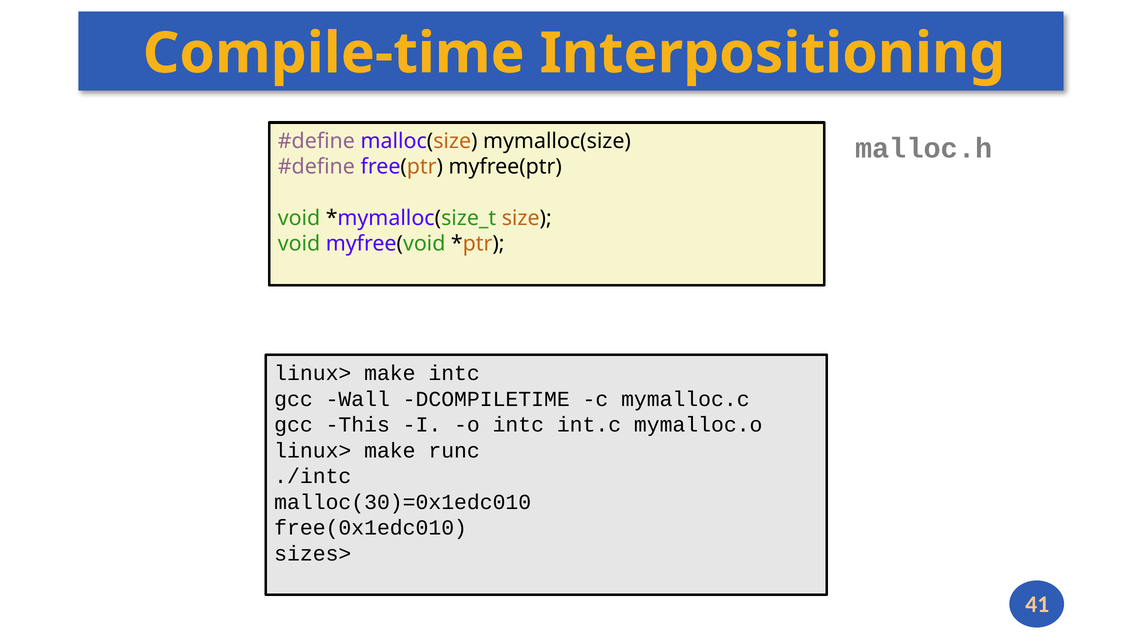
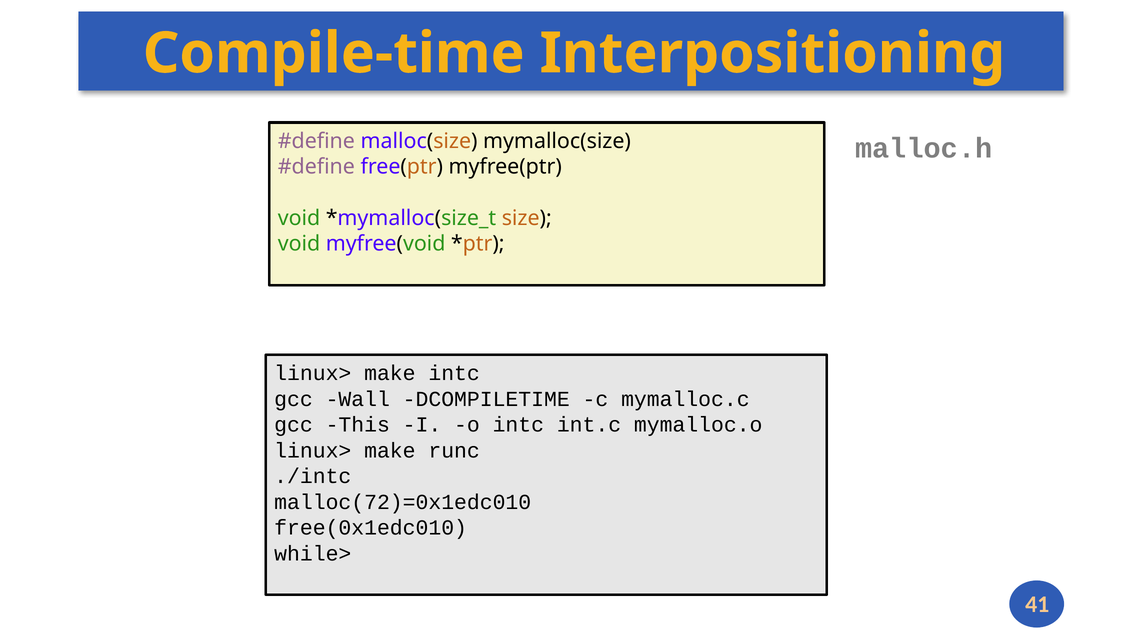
malloc(30)=0x1edc010: malloc(30)=0x1edc010 -> malloc(72)=0x1edc010 (403, 502)
sizes>: sizes> -> while> (313, 553)
